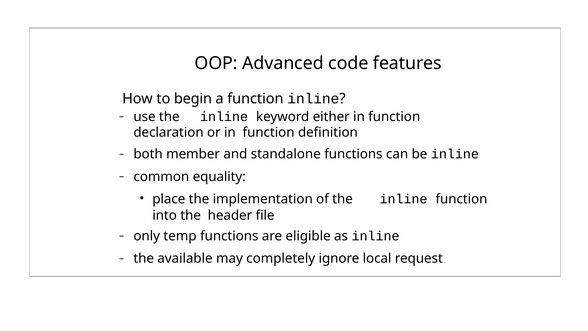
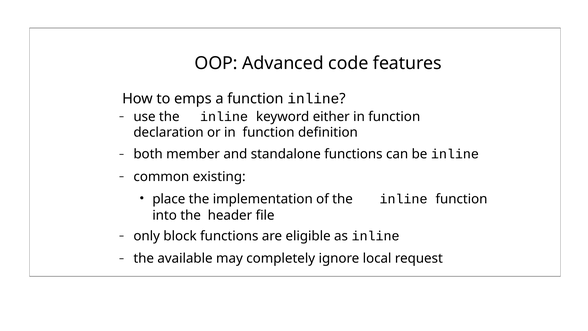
begin: begin -> emps (193, 99)
equality: equality -> existing (219, 177)
temp: temp -> block (180, 236)
